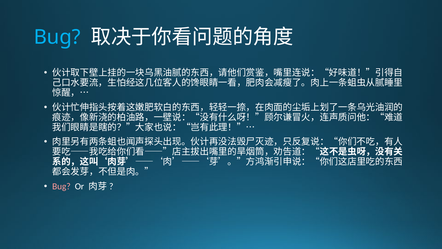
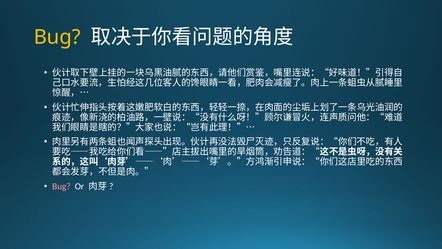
Bug colour: light blue -> yellow (57, 37)
